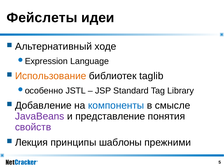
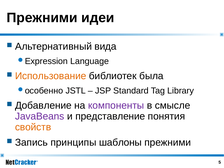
Фейслеты: Фейслеты -> Прежними (42, 18)
ходе: ходе -> вида (105, 47)
taglib: taglib -> была (151, 76)
компоненты colour: blue -> purple (116, 106)
свойств colour: purple -> orange (33, 127)
Лекция: Лекция -> Запись (31, 142)
